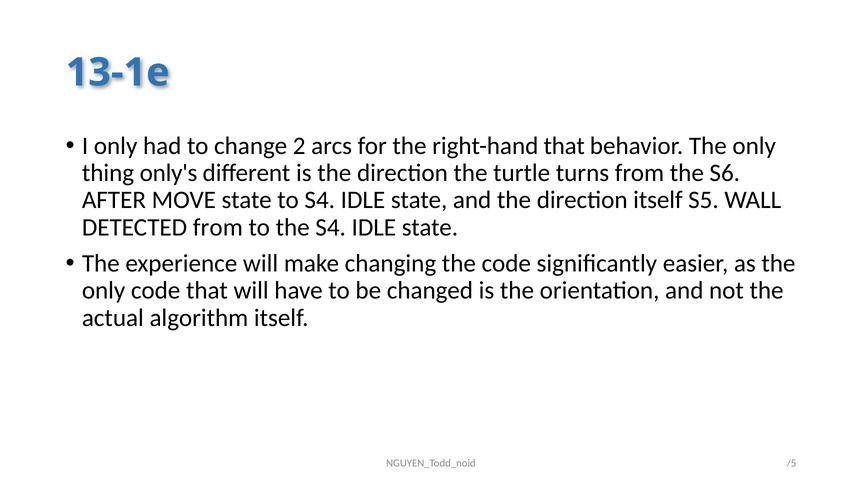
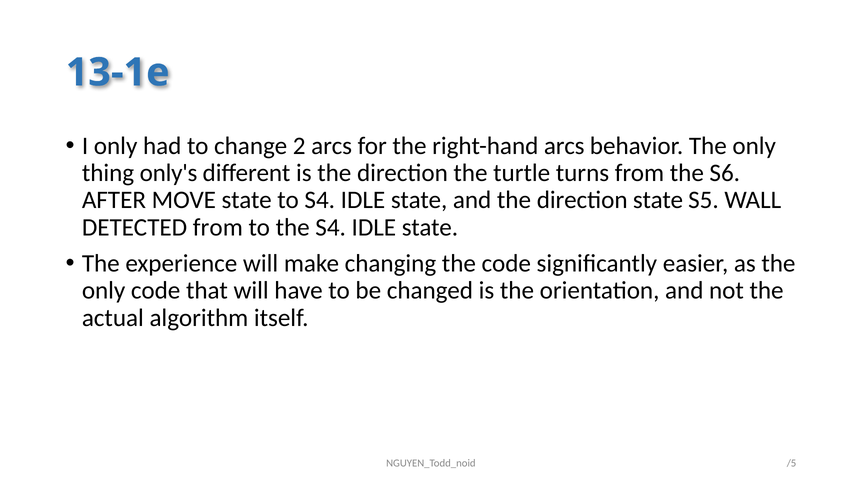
right-hand that: that -> arcs (564, 146)
direction itself: itself -> state (658, 200)
